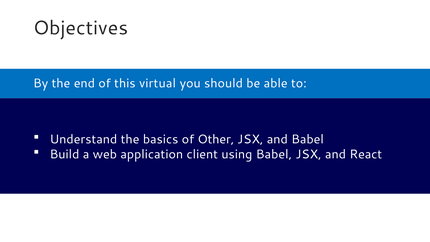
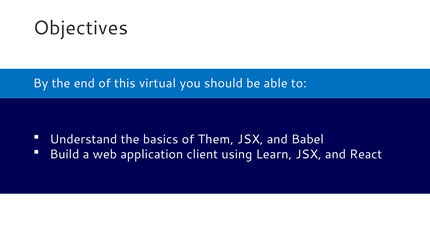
Other: Other -> Them (216, 139)
using Babel: Babel -> Learn (274, 154)
